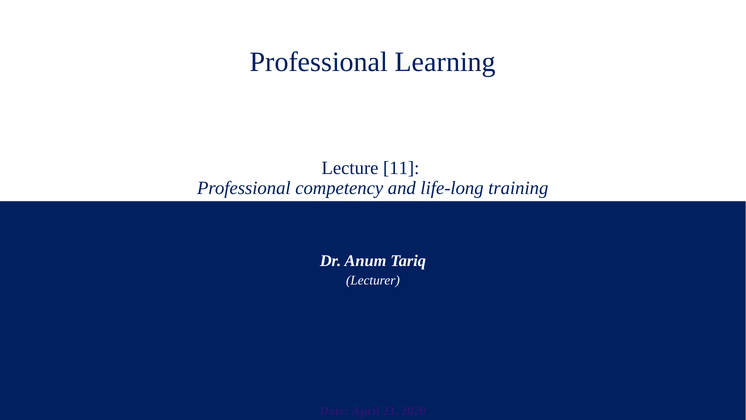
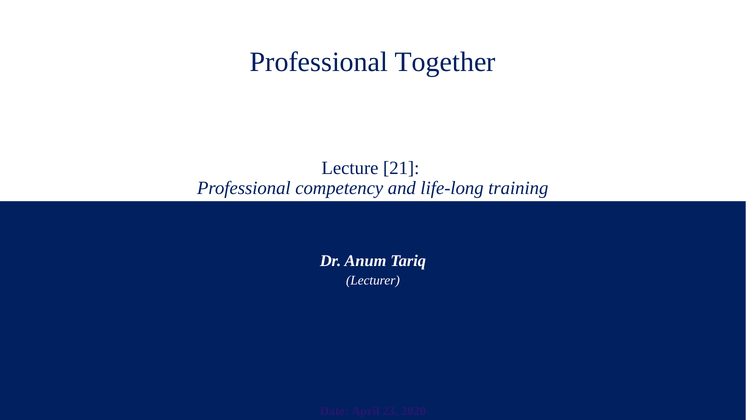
Learning: Learning -> Together (445, 62)
11: 11 -> 21 (401, 168)
